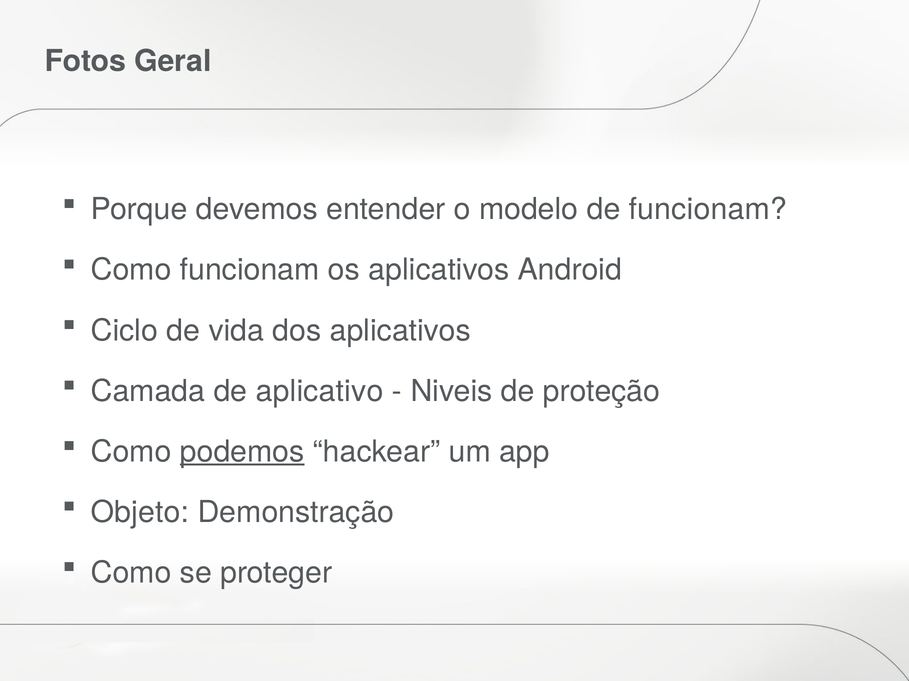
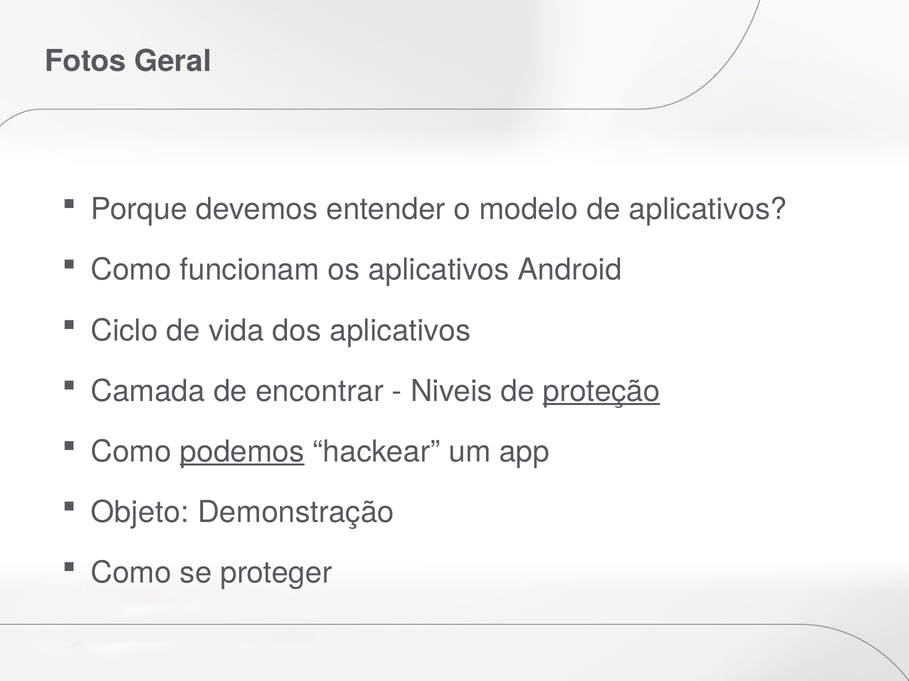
de funcionam: funcionam -> aplicativos (708, 210)
aplicativo: aplicativo -> encontrar (320, 391)
proteção underline: none -> present (601, 391)
